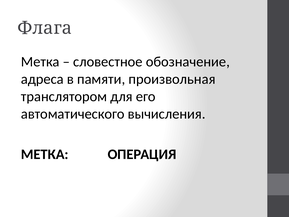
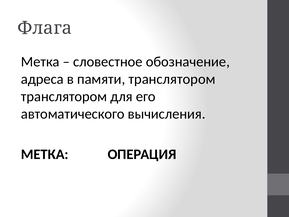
памяти произвольная: произвольная -> транслятором (172, 79)
